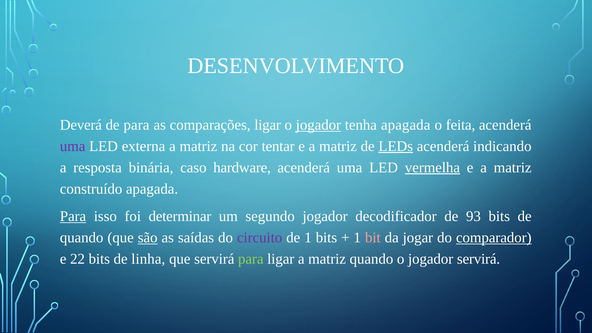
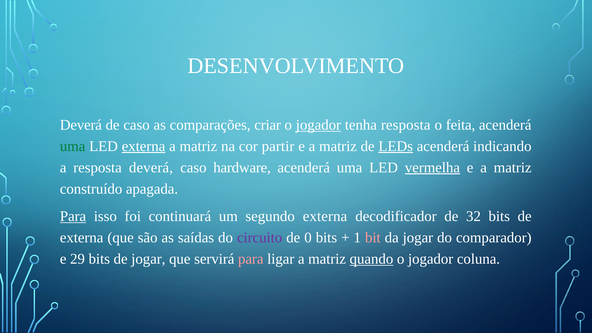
de para: para -> caso (137, 125)
comparações ligar: ligar -> criar (268, 125)
tenha apagada: apagada -> resposta (406, 125)
uma colour: purple -> green (73, 146)
externa underline: none -> present (144, 146)
tentar: tentar -> partir (278, 146)
resposta binária: binária -> deverá (151, 168)
determinar: determinar -> continuará (180, 216)
segundo jogador: jogador -> externa (325, 216)
93: 93 -> 32 (473, 216)
quando: quando -> externa (82, 238)
são underline: present -> none (148, 238)
de 1: 1 -> 0 (308, 238)
comparador underline: present -> none (494, 238)
22: 22 -> 29 (77, 259)
de linha: linha -> jogar (148, 259)
para colour: light green -> pink (251, 259)
quando underline: none -> present (371, 259)
jogador servirá: servirá -> coluna (478, 259)
